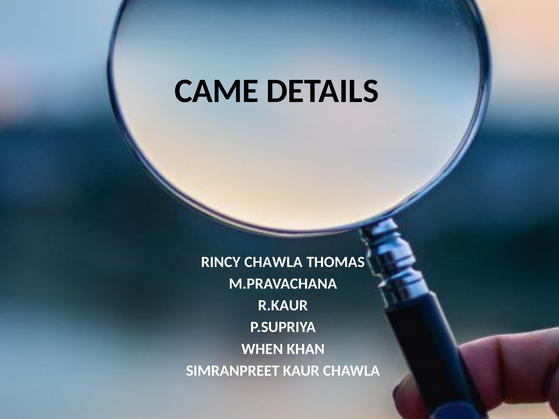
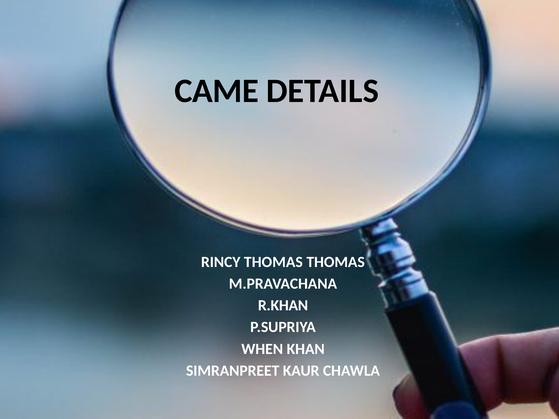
RINCY CHAWLA: CHAWLA -> THOMAS (273, 262)
R.KAUR: R.KAUR -> R.KHAN (283, 306)
